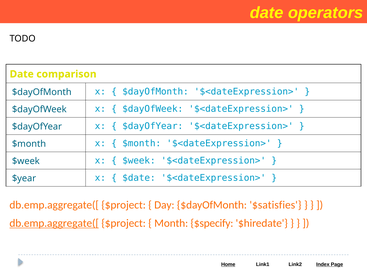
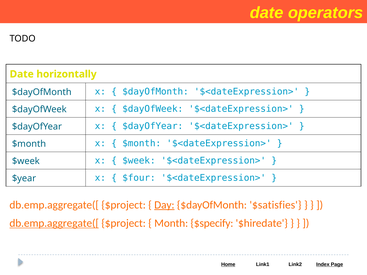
comparison: comparison -> horizontally (67, 74)
$date: $date -> $four (139, 178)
Day underline: none -> present (164, 205)
